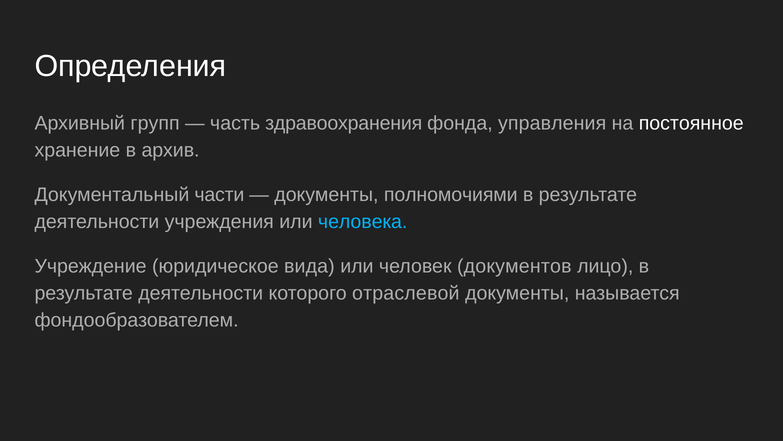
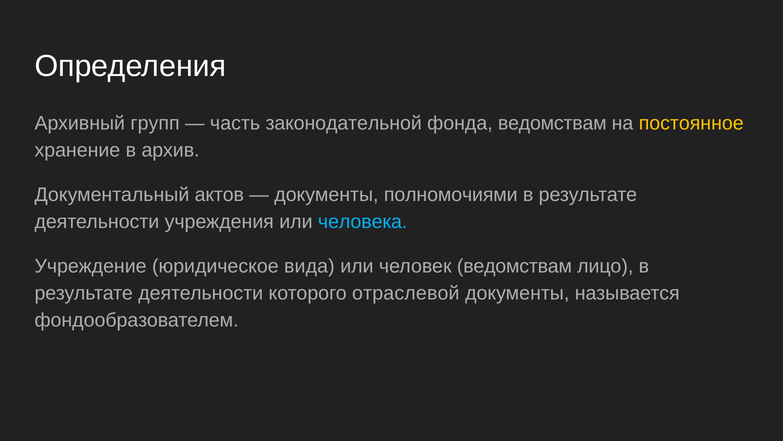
здравоохранения: здравоохранения -> законодательной (344, 123)
фонда управления: управления -> ведомствам (552, 123)
постоянное colour: white -> yellow (691, 123)
части: части -> актов (219, 195)
человек документов: документов -> ведомствам (514, 266)
